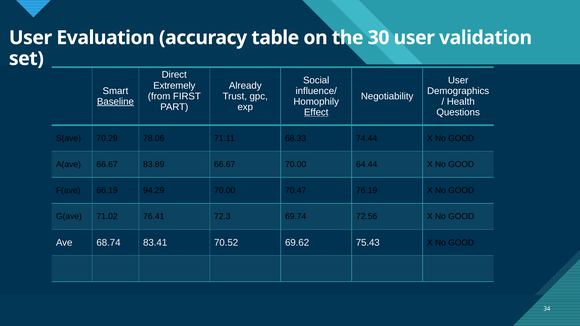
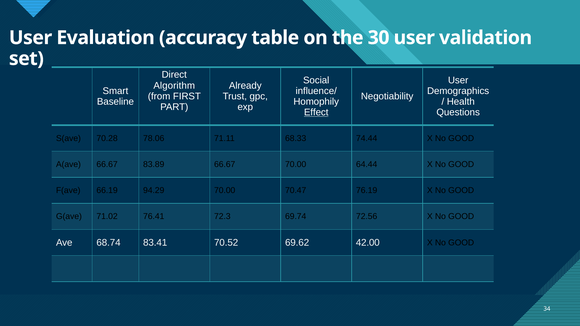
Extremely: Extremely -> Algorithm (174, 86)
Baseline underline: present -> none (115, 102)
75.43: 75.43 -> 42.00 (368, 243)
